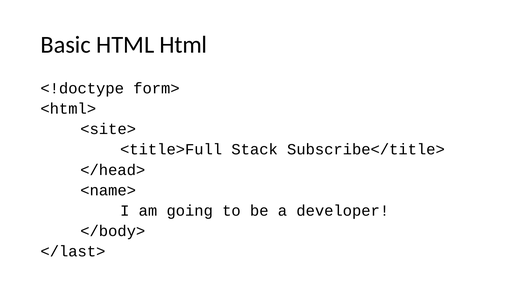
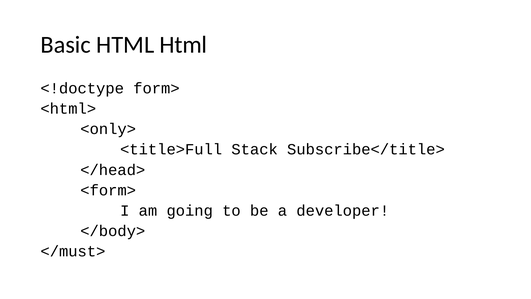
<site>: <site> -> <only> (108, 129)
<name>: <name> -> <form> (108, 190)
</last>: </last> -> </must> (73, 251)
